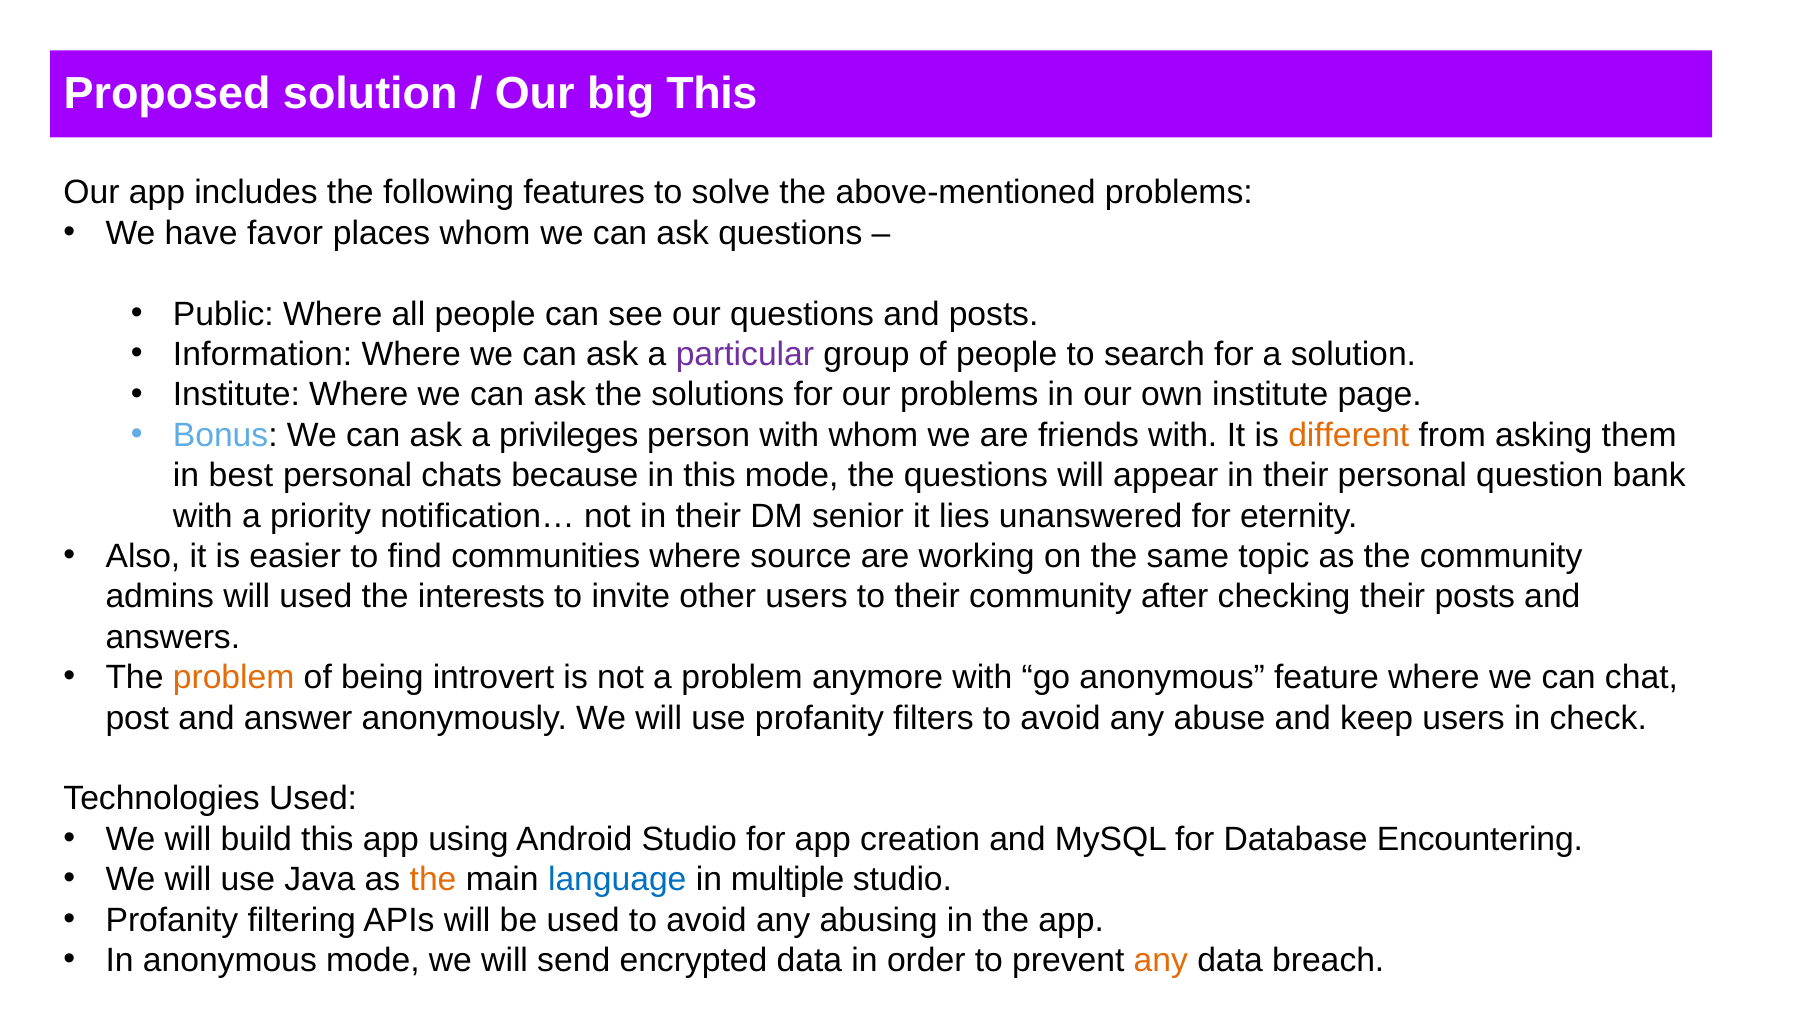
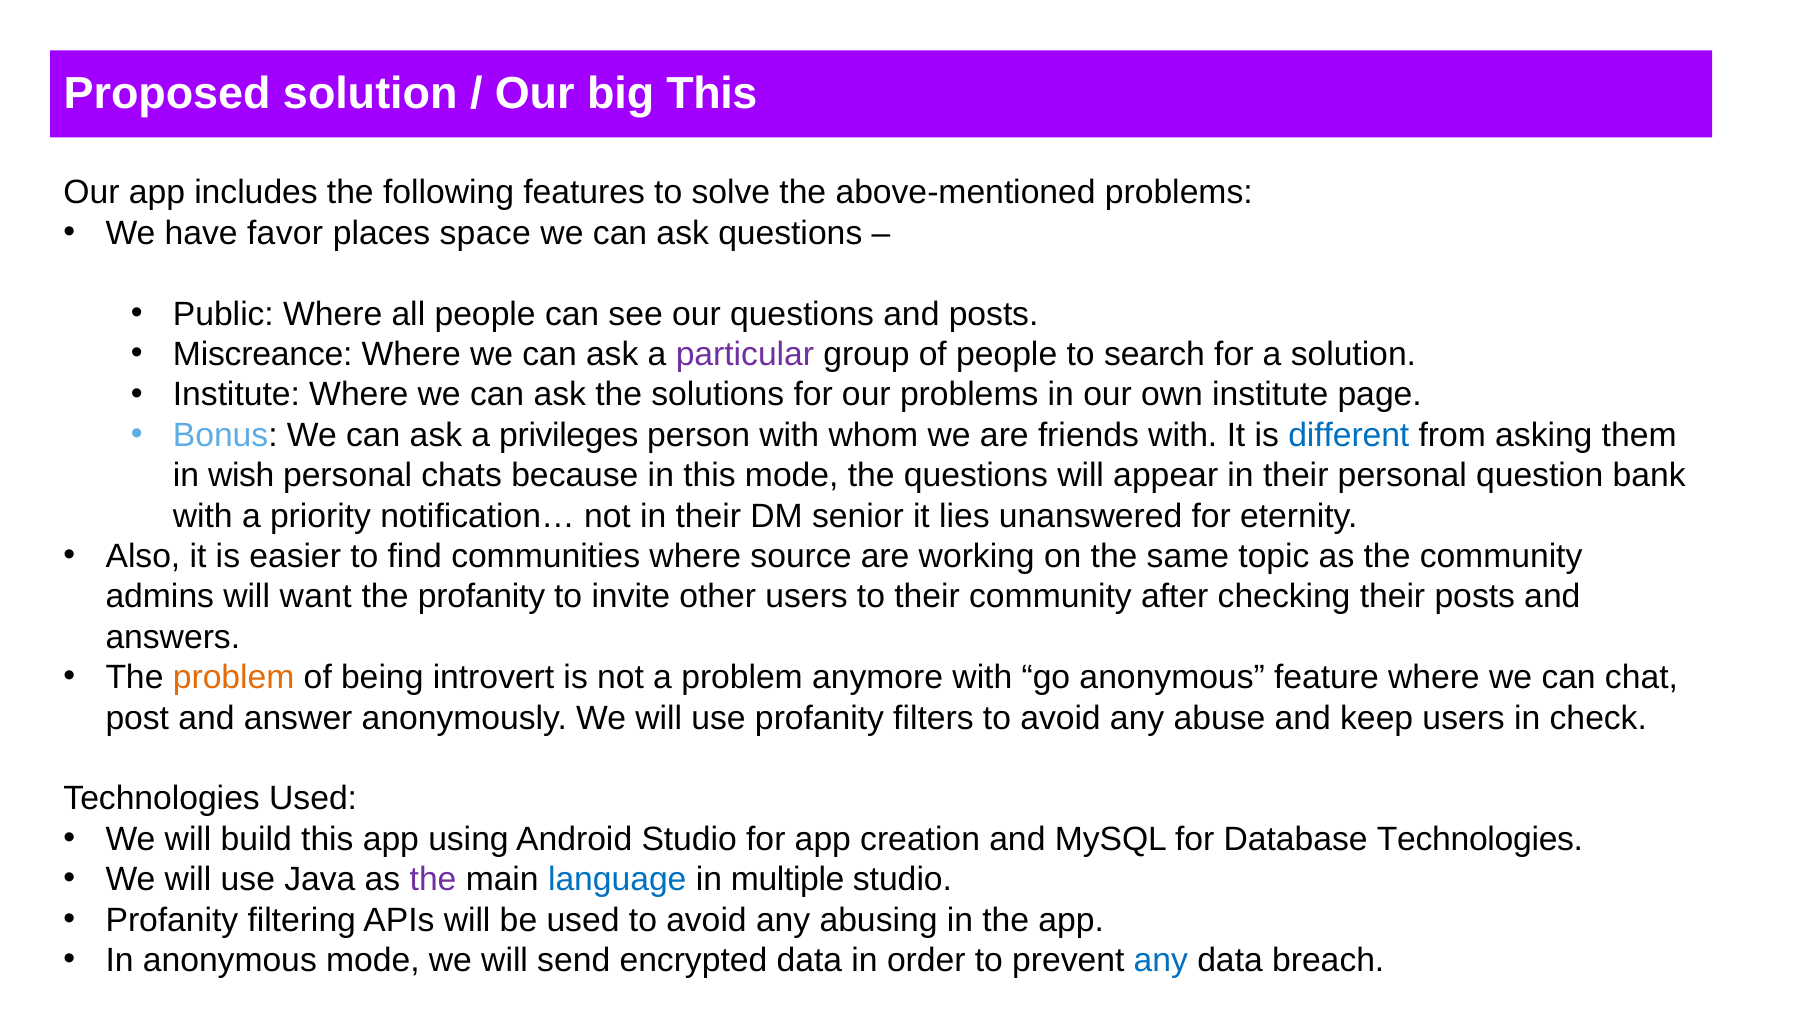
places whom: whom -> space (485, 233)
Information: Information -> Miscreance (263, 354)
different colour: orange -> blue (1349, 435)
best: best -> wish (241, 476)
will used: used -> want (316, 597)
the interests: interests -> profanity (481, 597)
Database Encountering: Encountering -> Technologies (1480, 839)
the colour: orange -> purple (433, 880)
any colour: orange -> blue (1161, 961)
